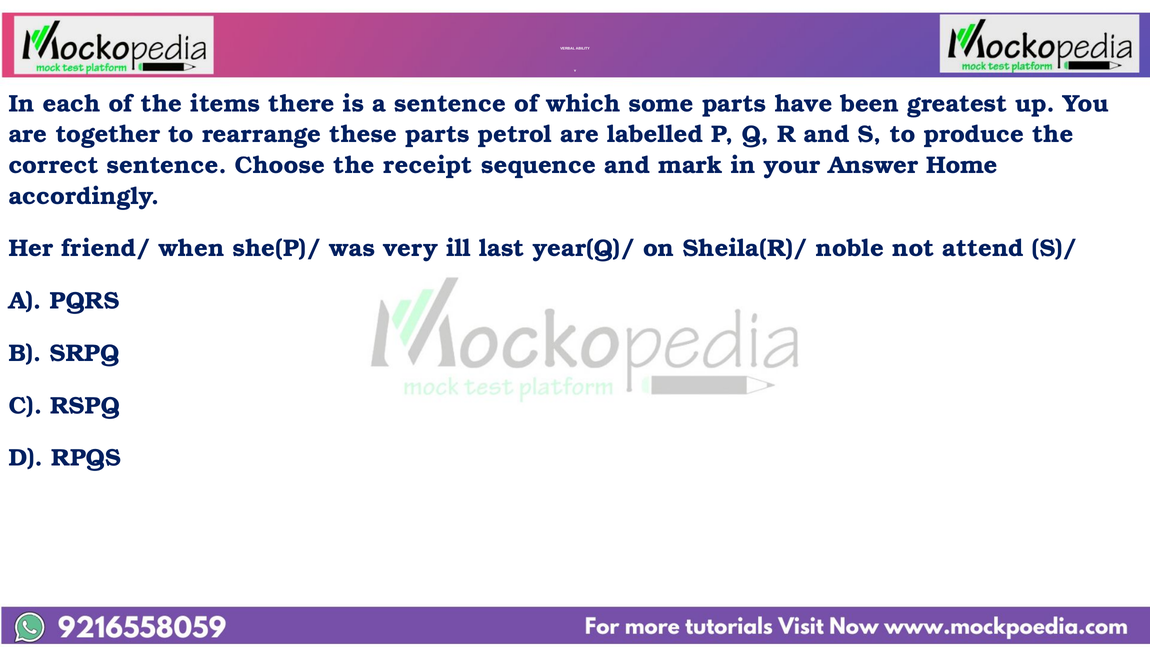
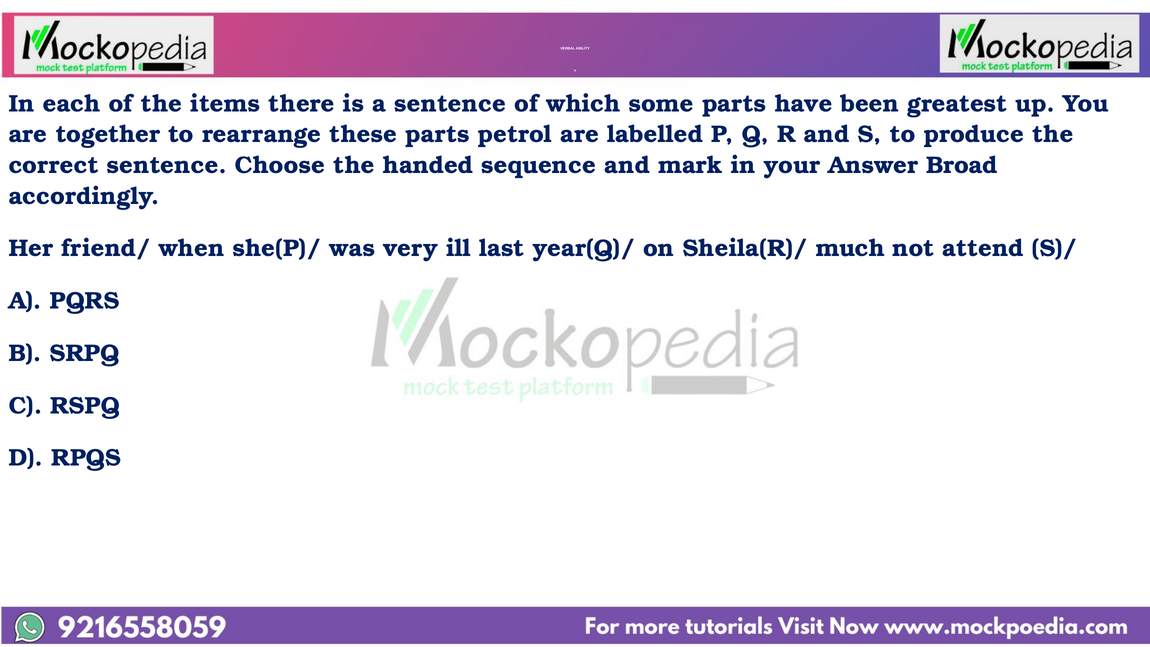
receipt: receipt -> handed (428, 165)
Home: Home -> Broad (962, 165)
noble: noble -> much (850, 248)
